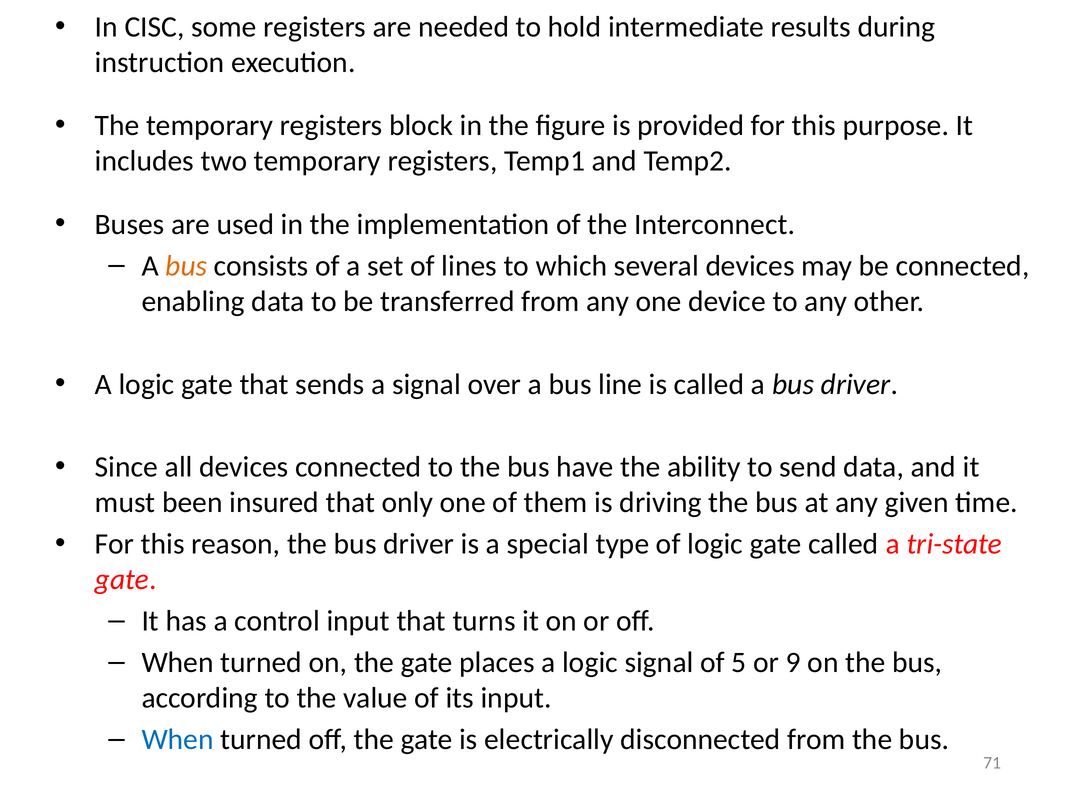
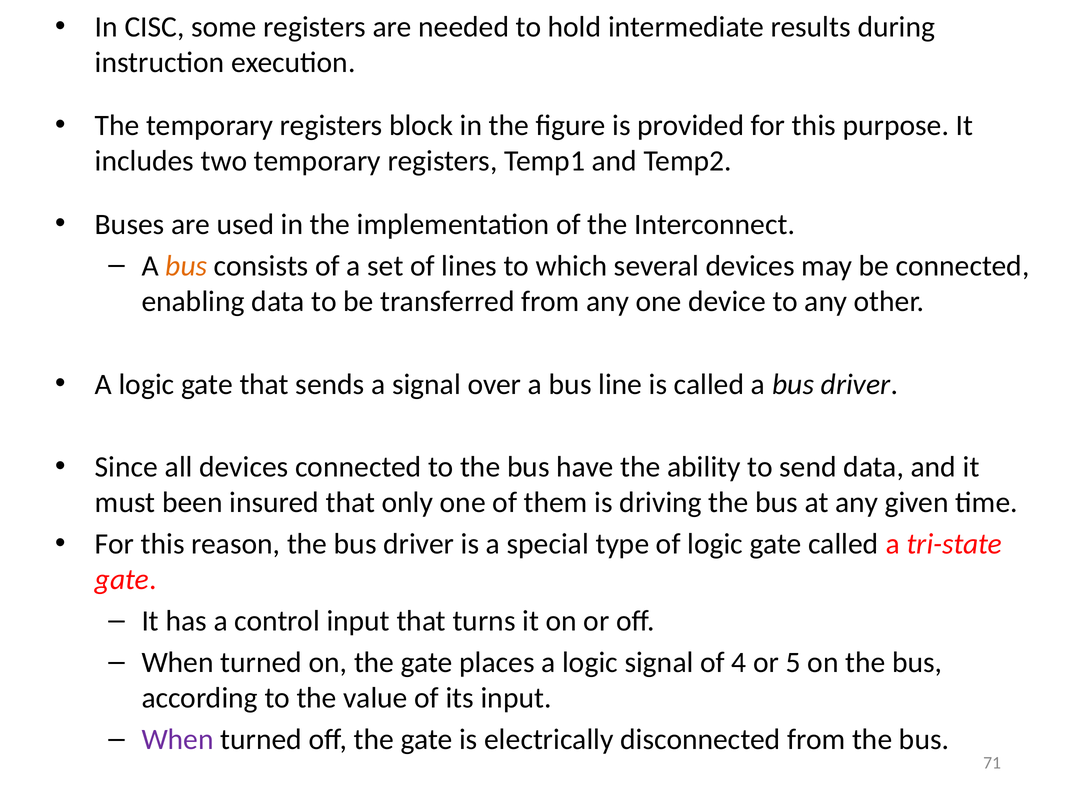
5: 5 -> 4 (739, 662)
9: 9 -> 5 (793, 662)
When colour: blue -> purple (178, 739)
